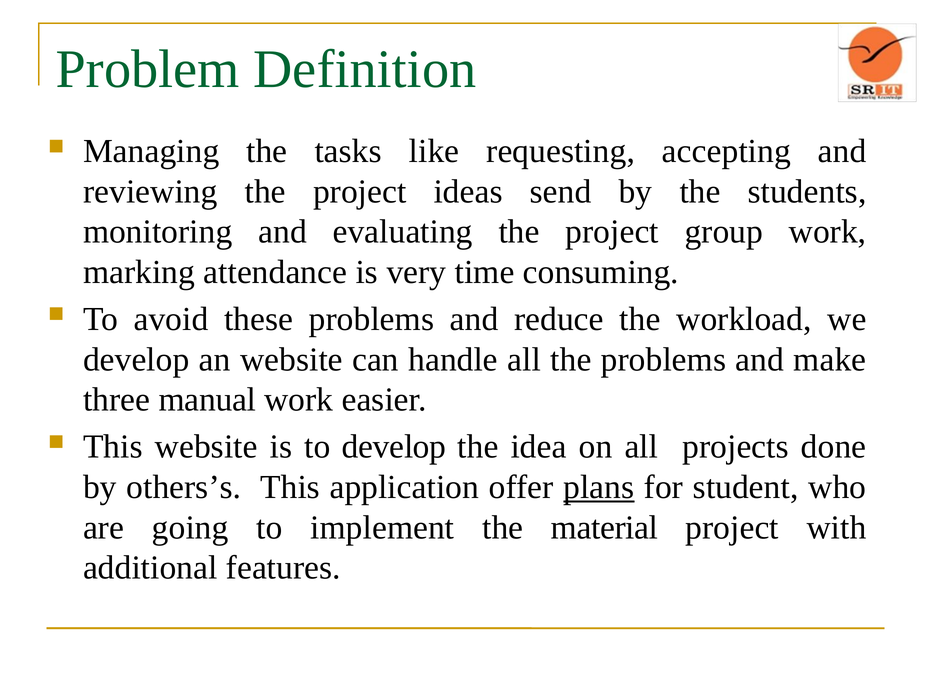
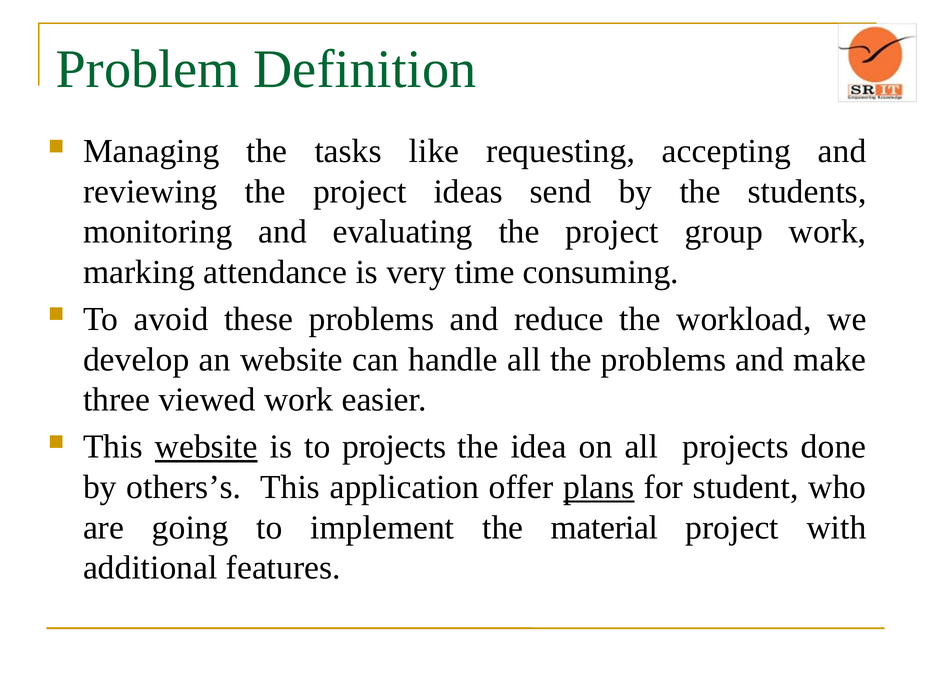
manual: manual -> viewed (207, 400)
website underline: none -> present (206, 447)
to develop: develop -> projects (394, 447)
